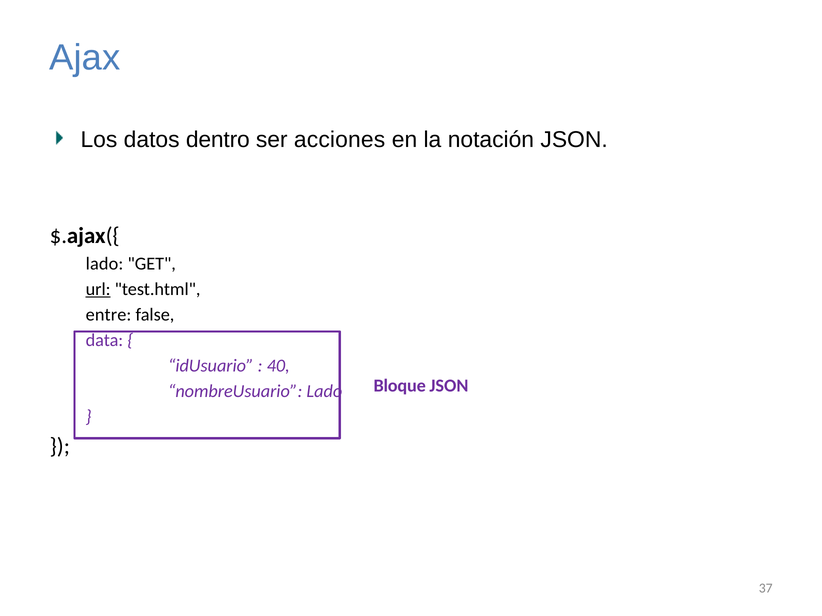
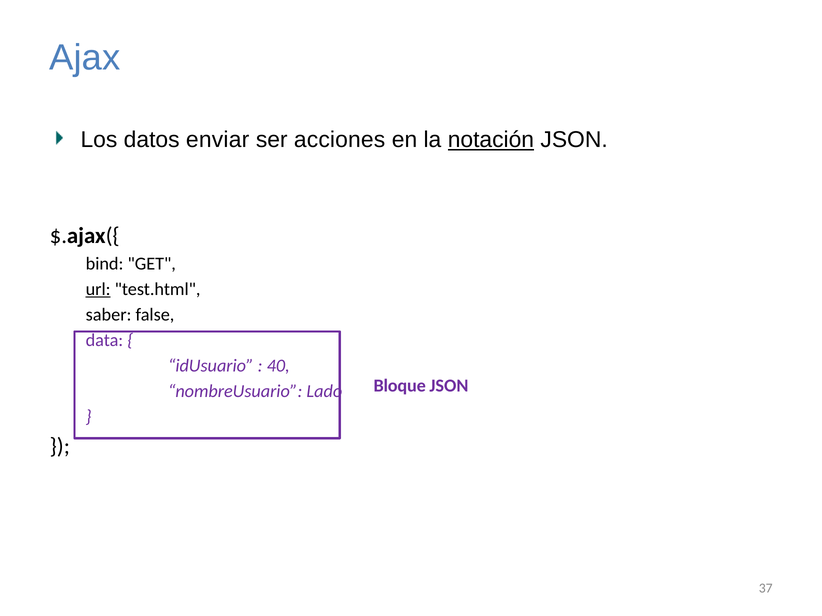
dentro: dentro -> enviar (218, 140)
notación underline: none -> present (491, 140)
lado: lado -> bind (105, 264)
entre: entre -> saber (109, 315)
